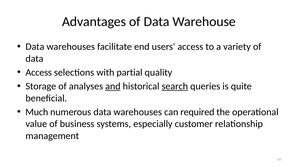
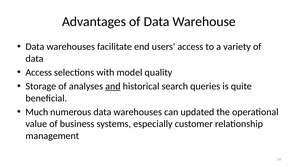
partial: partial -> model (129, 73)
search underline: present -> none (175, 87)
required: required -> updated (197, 112)
